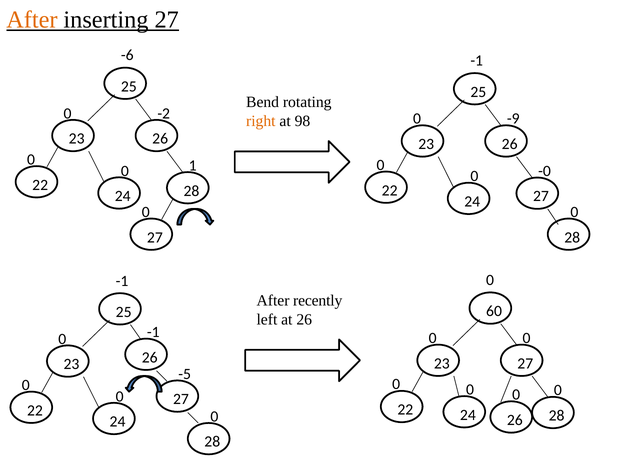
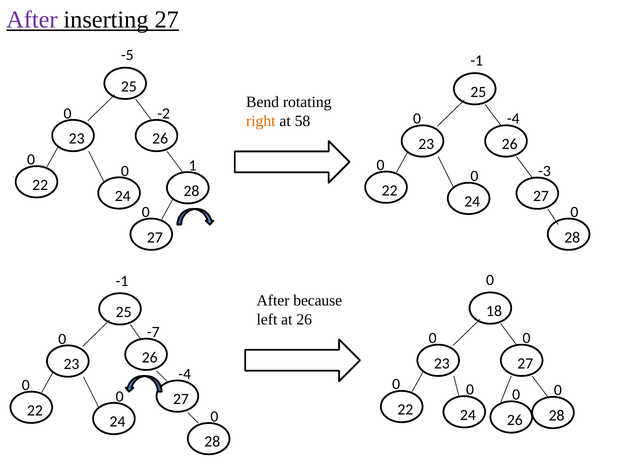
After colour: orange -> purple (32, 19)
-6: -6 -> -5 (127, 55)
-9: -9 -> -4 (513, 119)
98: 98 -> 58 (302, 121)
-0: -0 -> -3 (545, 171)
recently: recently -> because (318, 300)
60: 60 -> 18 (494, 311)
-1: -1 -> -7 (153, 332)
-5: -5 -> -4 (185, 373)
